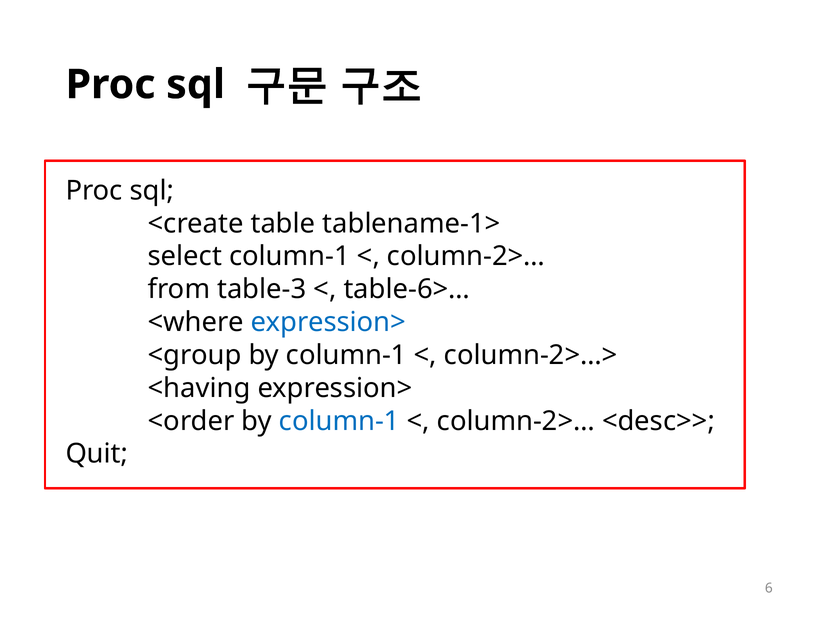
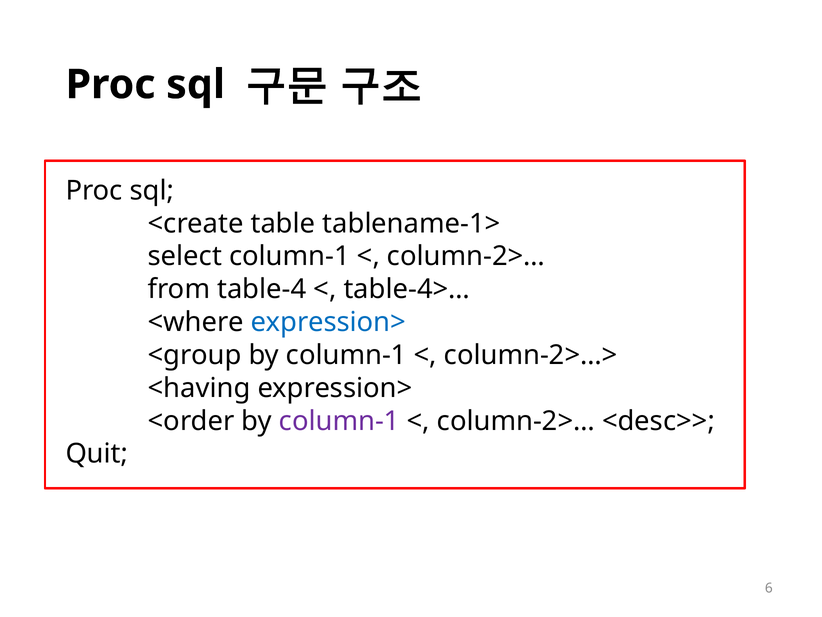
table-3: table-3 -> table-4 (262, 289)
table-6>…: table-6>… -> table-4>… (407, 289)
column-1 colour: blue -> purple (339, 421)
